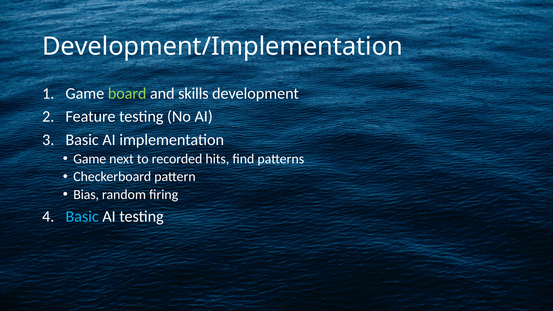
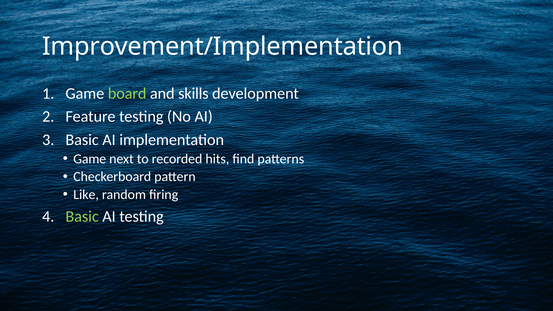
Development/Implementation: Development/Implementation -> Improvement/Implementation (222, 46)
Bias: Bias -> Like (86, 195)
Basic colour: light blue -> light green (82, 216)
